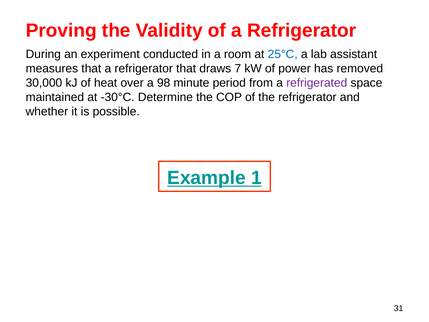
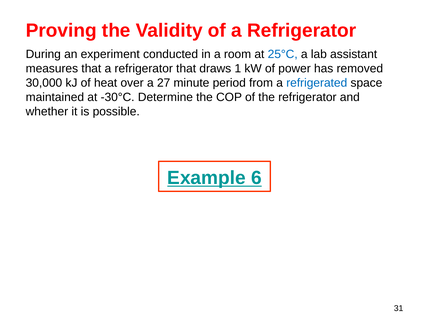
7: 7 -> 1 (238, 69)
98: 98 -> 27 (164, 83)
refrigerated colour: purple -> blue (317, 83)
1: 1 -> 6 (256, 178)
